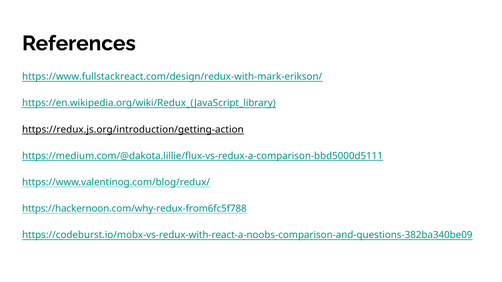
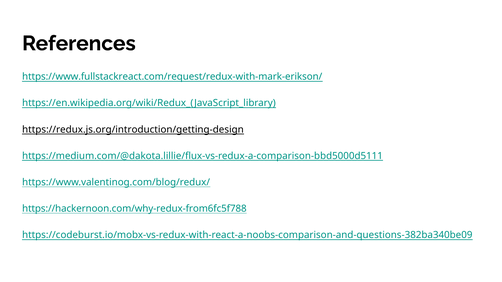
https://www.fullstackreact.com/design/redux-with-mark-erikson/: https://www.fullstackreact.com/design/redux-with-mark-erikson/ -> https://www.fullstackreact.com/request/redux-with-mark-erikson/ (172, 77)
https://redux.js.org/introduction/getting-action: https://redux.js.org/introduction/getting-action -> https://redux.js.org/introduction/getting-design (133, 130)
